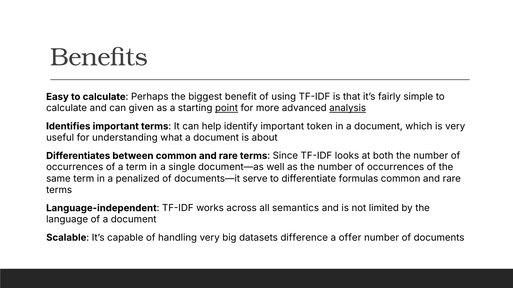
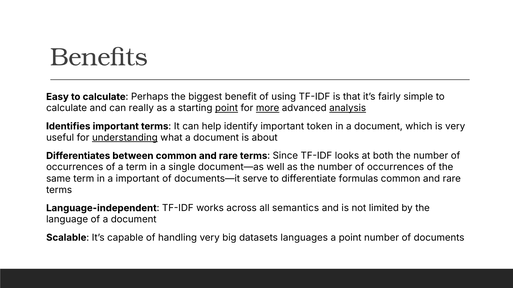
given: given -> really (141, 108)
more underline: none -> present (268, 108)
understanding underline: none -> present (125, 138)
a penalized: penalized -> important (138, 179)
difference: difference -> languages (304, 238)
a offer: offer -> point (350, 238)
